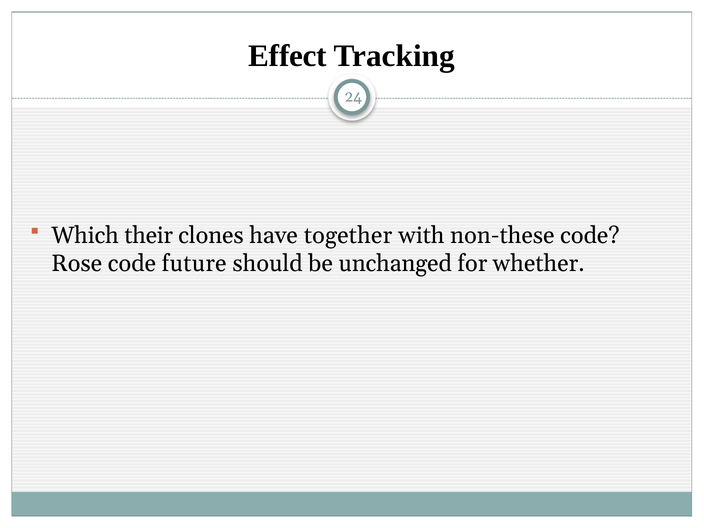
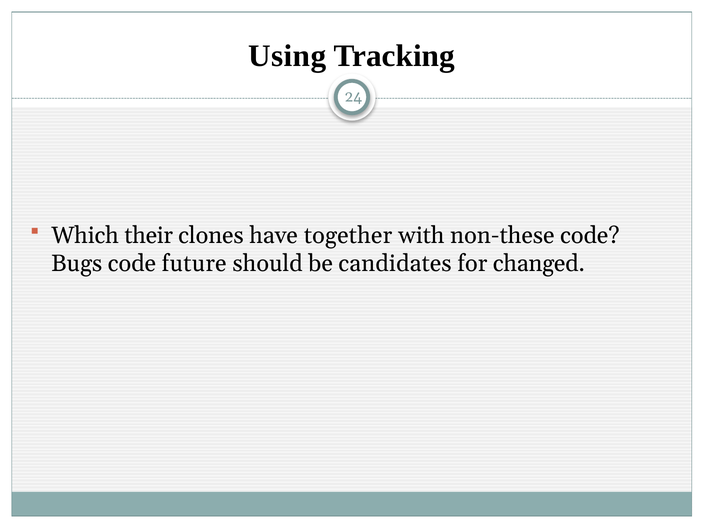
Effect: Effect -> Using (287, 56)
Rose: Rose -> Bugs (77, 263)
unchanged: unchanged -> candidates (395, 263)
whether: whether -> changed (539, 263)
